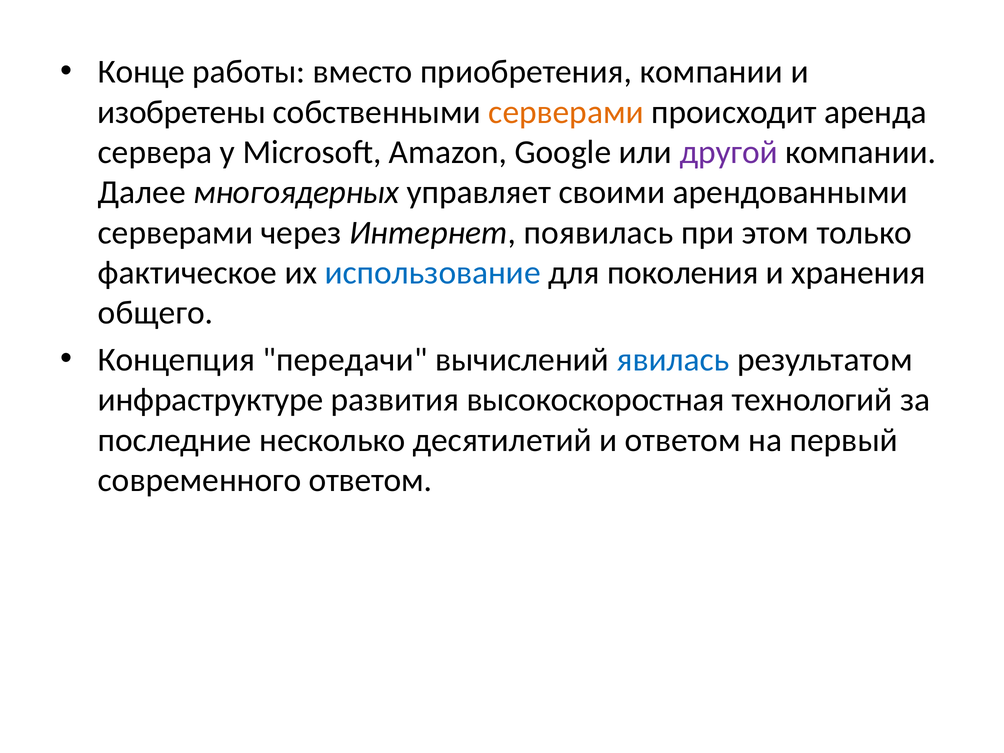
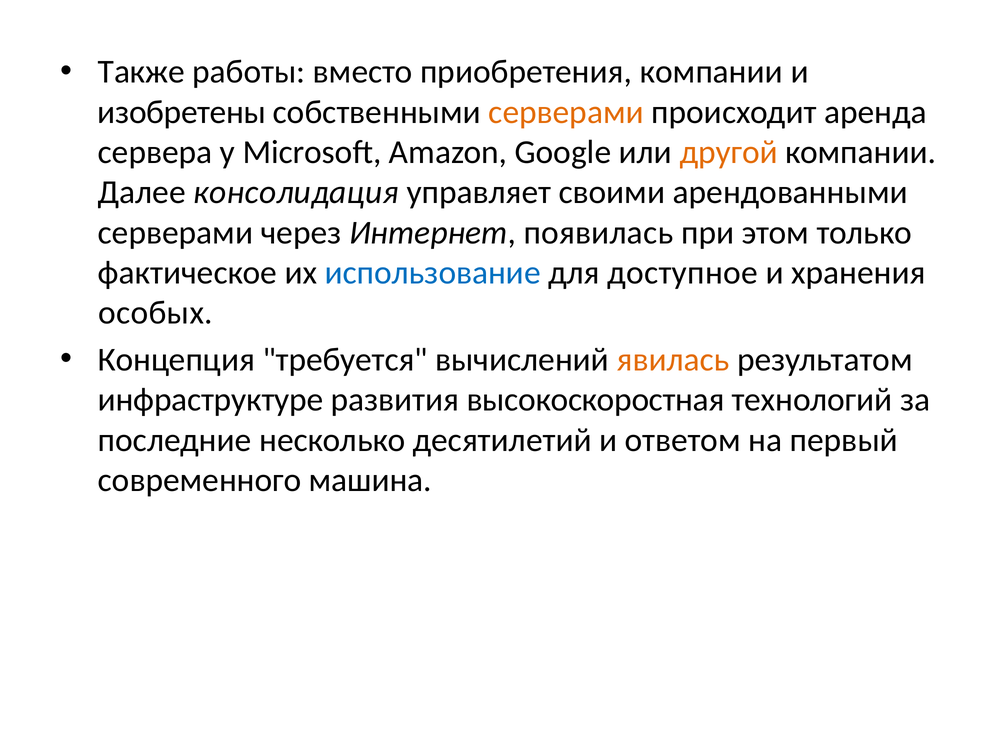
Конце: Конце -> Также (141, 72)
другой colour: purple -> orange (729, 152)
многоядерных: многоядерных -> консолидация (296, 192)
поколения: поколения -> доступное (683, 273)
общего: общего -> особых (156, 313)
передачи: передачи -> требуется (345, 360)
явилась colour: blue -> orange (673, 360)
современного ответом: ответом -> машина (370, 480)
